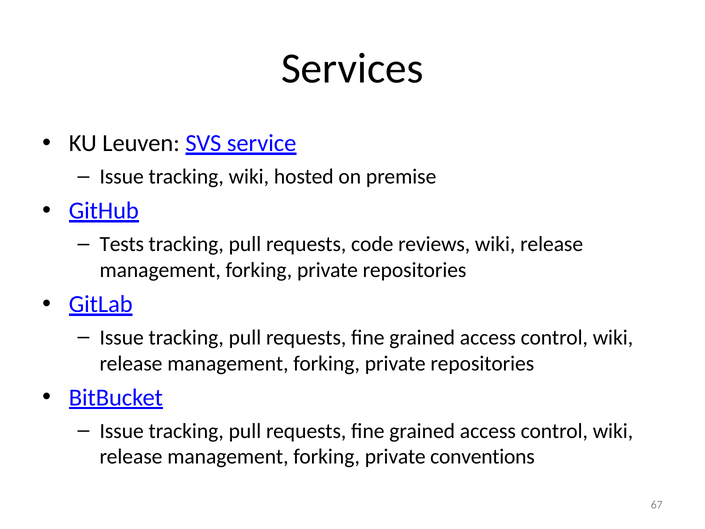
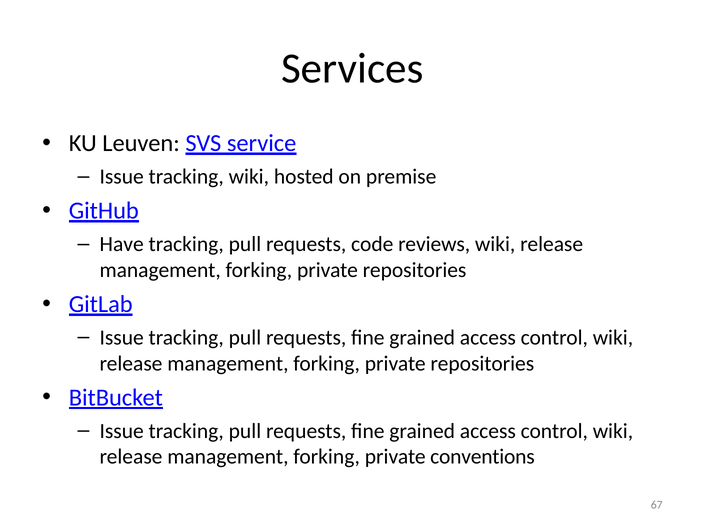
Tests: Tests -> Have (122, 244)
